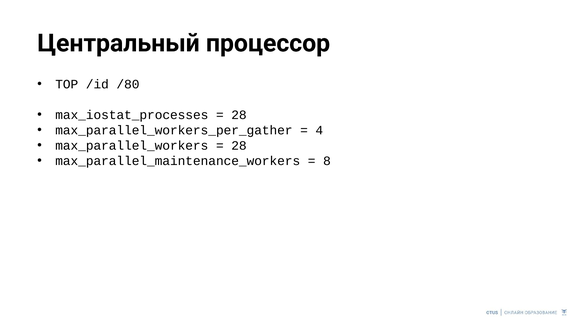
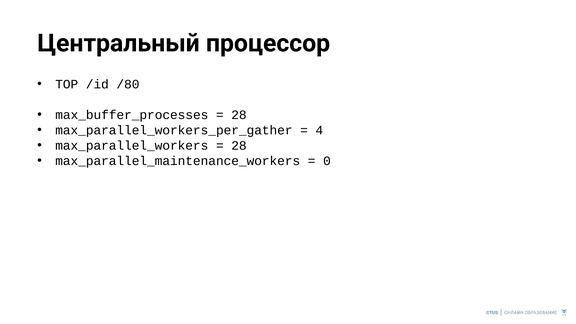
max_iostat_processes: max_iostat_processes -> max_buffer_processes (132, 115)
8: 8 -> 0 (327, 161)
